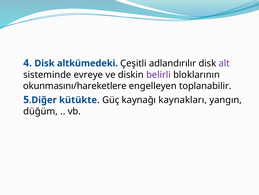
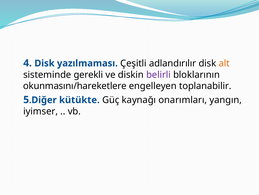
altkümedeki: altkümedeki -> yazılmaması (87, 63)
alt colour: purple -> orange (224, 63)
evreye: evreye -> gerekli (88, 74)
kaynakları: kaynakları -> onarımları (183, 100)
düğüm: düğüm -> iyimser (41, 111)
